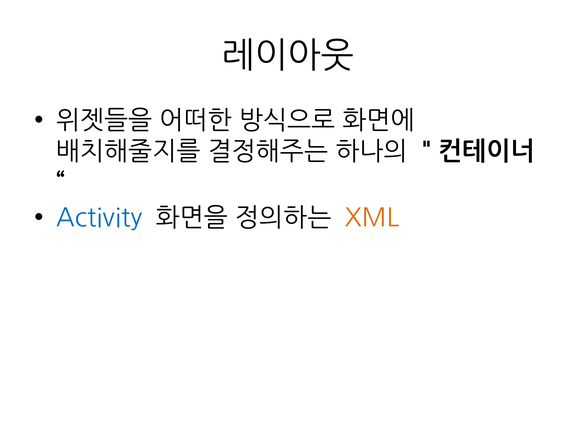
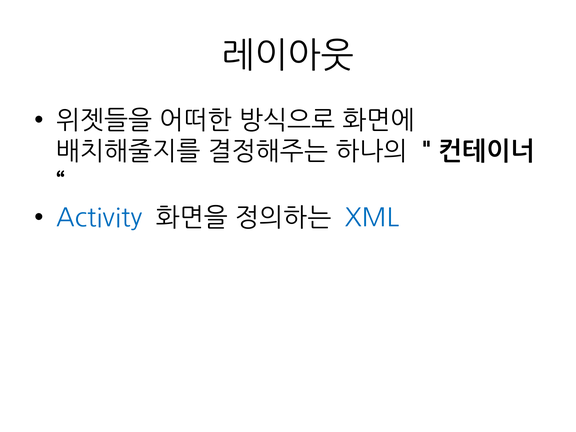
XML colour: orange -> blue (372, 218)
